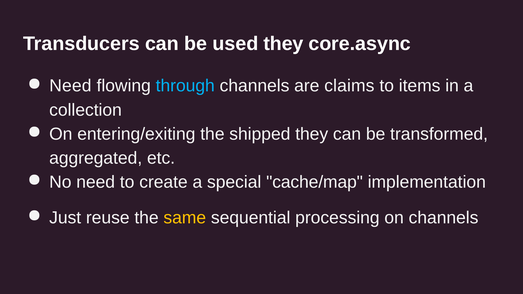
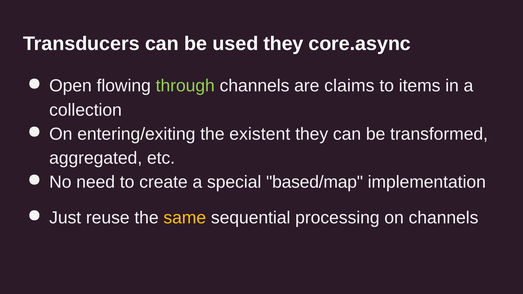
Need: Need -> Open (70, 86)
through colour: light blue -> light green (185, 86)
shipped: shipped -> existent (260, 134)
cache/map: cache/map -> based/map (315, 182)
